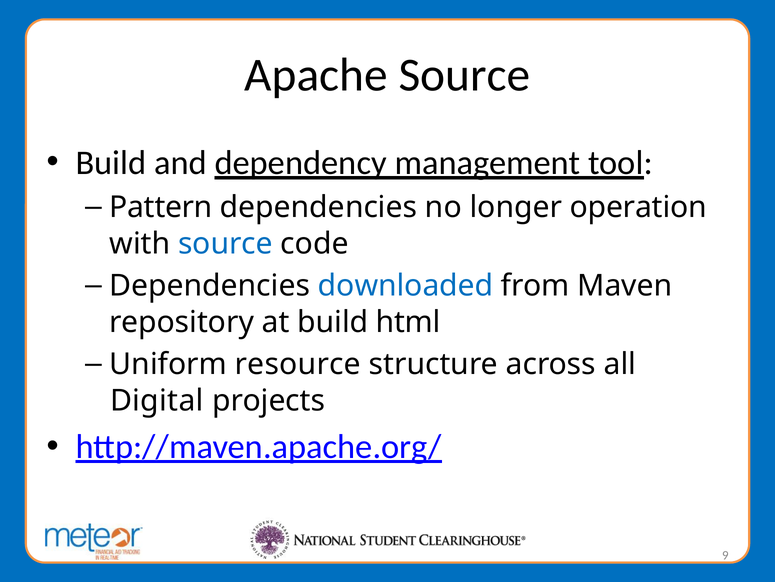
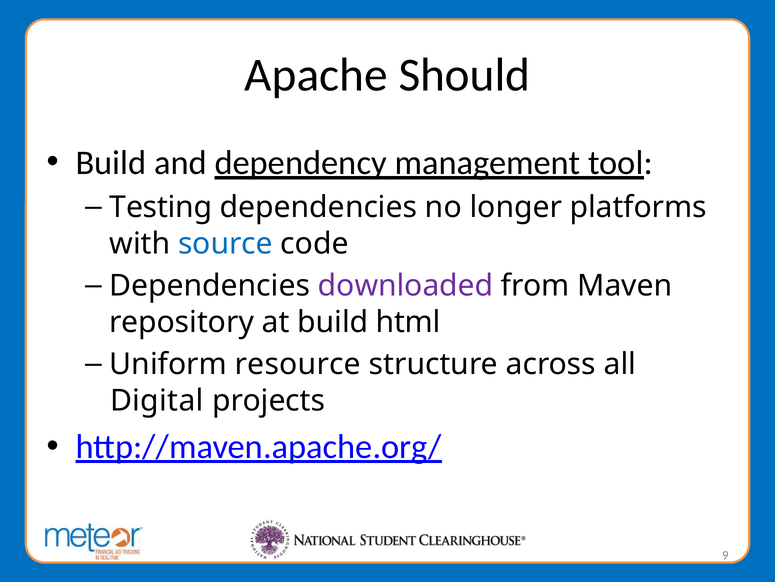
Apache Source: Source -> Should (464, 75)
Pattern: Pattern -> Testing (161, 207)
operation: operation -> platforms (638, 207)
downloaded colour: blue -> purple (406, 285)
